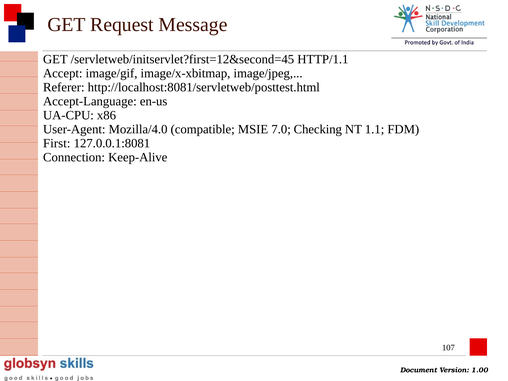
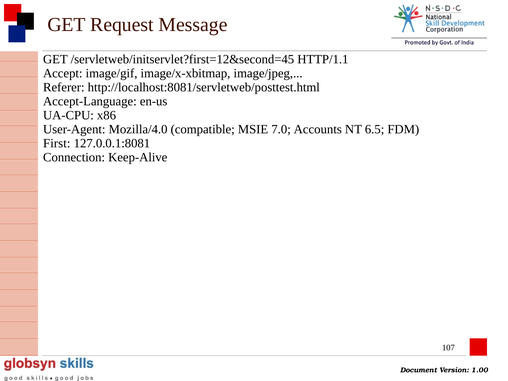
Checking: Checking -> Accounts (318, 129)
1.1: 1.1 -> 6.5 (375, 129)
